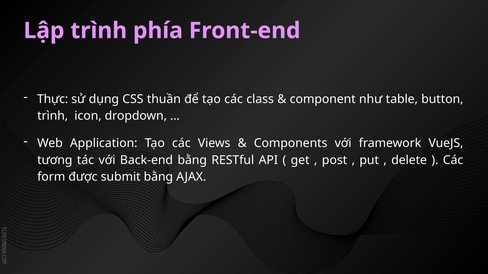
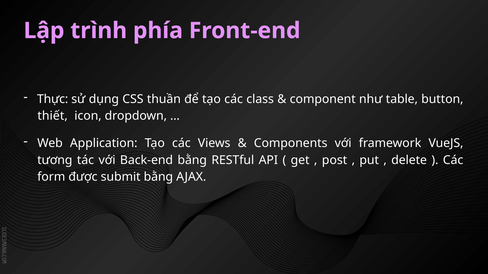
trình: trình -> thiết (53, 116)
